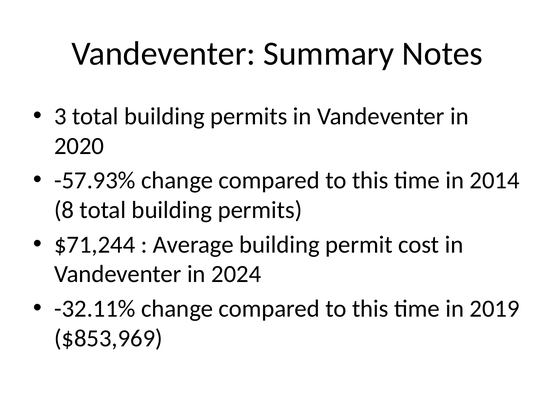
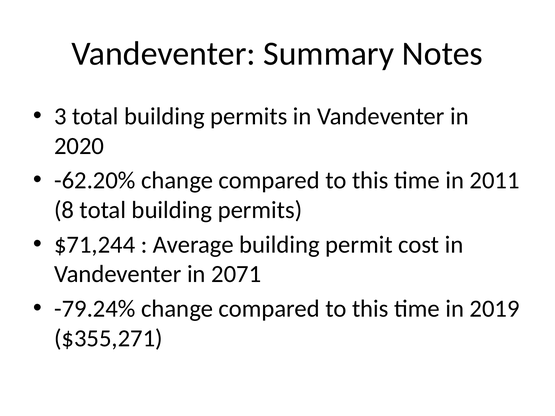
-57.93%: -57.93% -> -62.20% (95, 181)
2014: 2014 -> 2011 (495, 181)
2024: 2024 -> 2071 (236, 274)
-32.11%: -32.11% -> -79.24% (95, 309)
$853,969: $853,969 -> $355,271 (108, 338)
